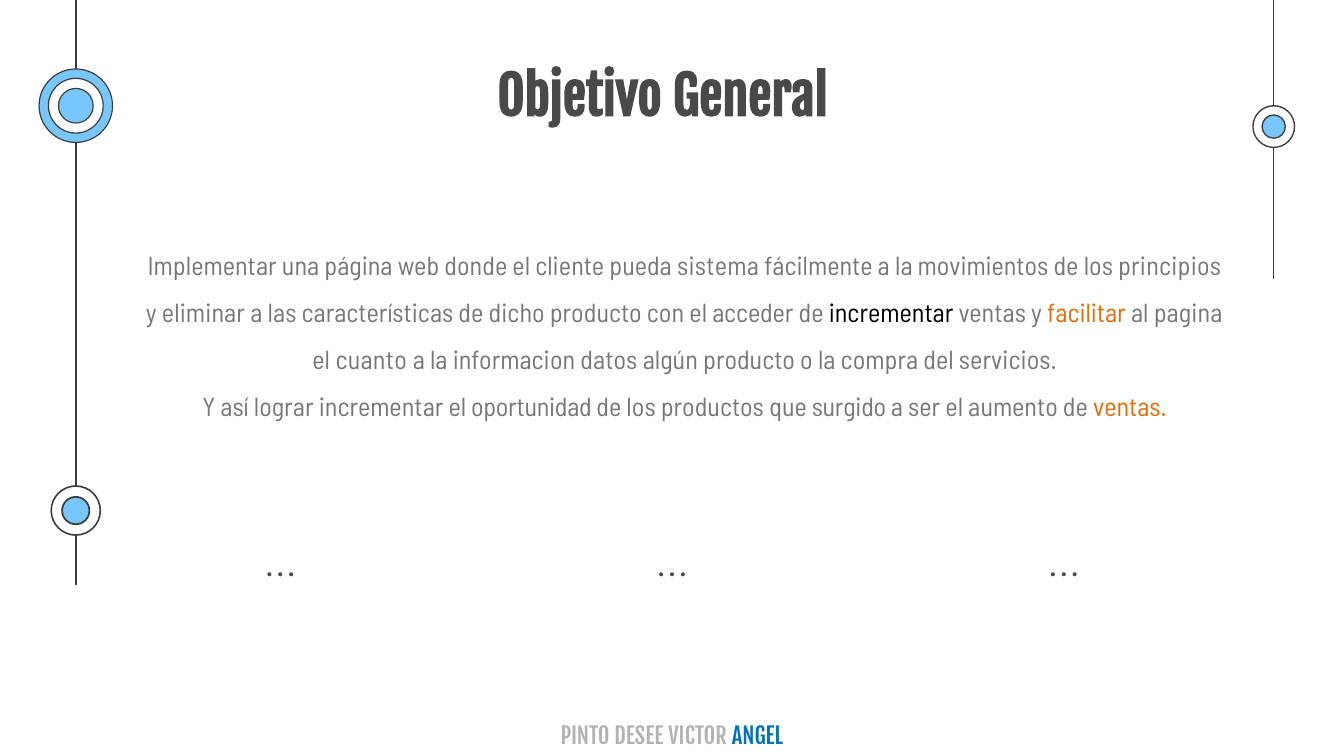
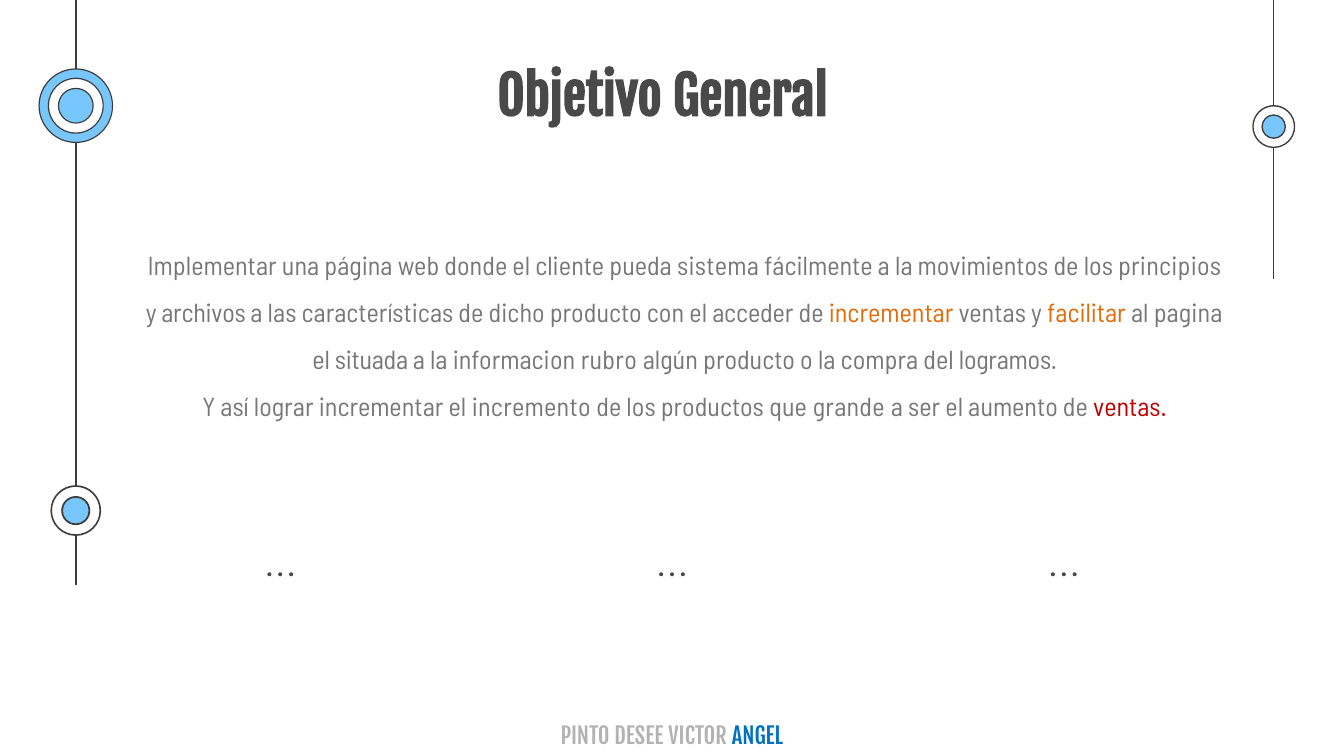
eliminar: eliminar -> archivos (204, 314)
incrementar colour: black -> orange (891, 314)
cuanto: cuanto -> situada (371, 361)
datos: datos -> rubro (609, 361)
servicios: servicios -> logramos (1008, 361)
oportunidad: oportunidad -> incremento (531, 408)
surgido: surgido -> grande (849, 408)
ventas colour: orange -> red (1130, 408)
